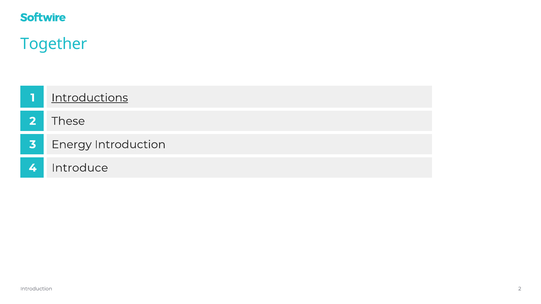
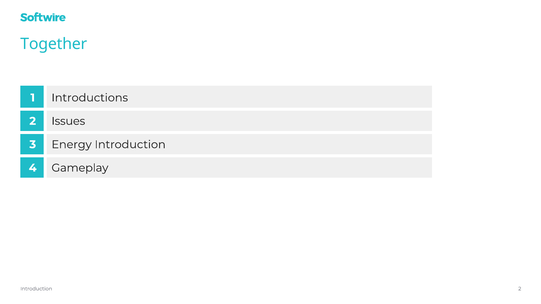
Introductions underline: present -> none (90, 98)
These: These -> Issues (68, 121)
Introduce: Introduce -> Gameplay (80, 168)
